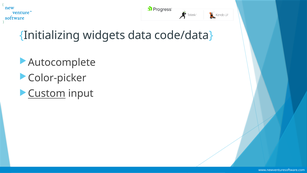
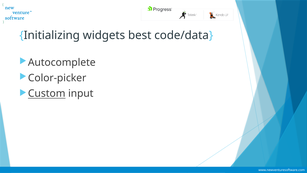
data: data -> best (140, 35)
